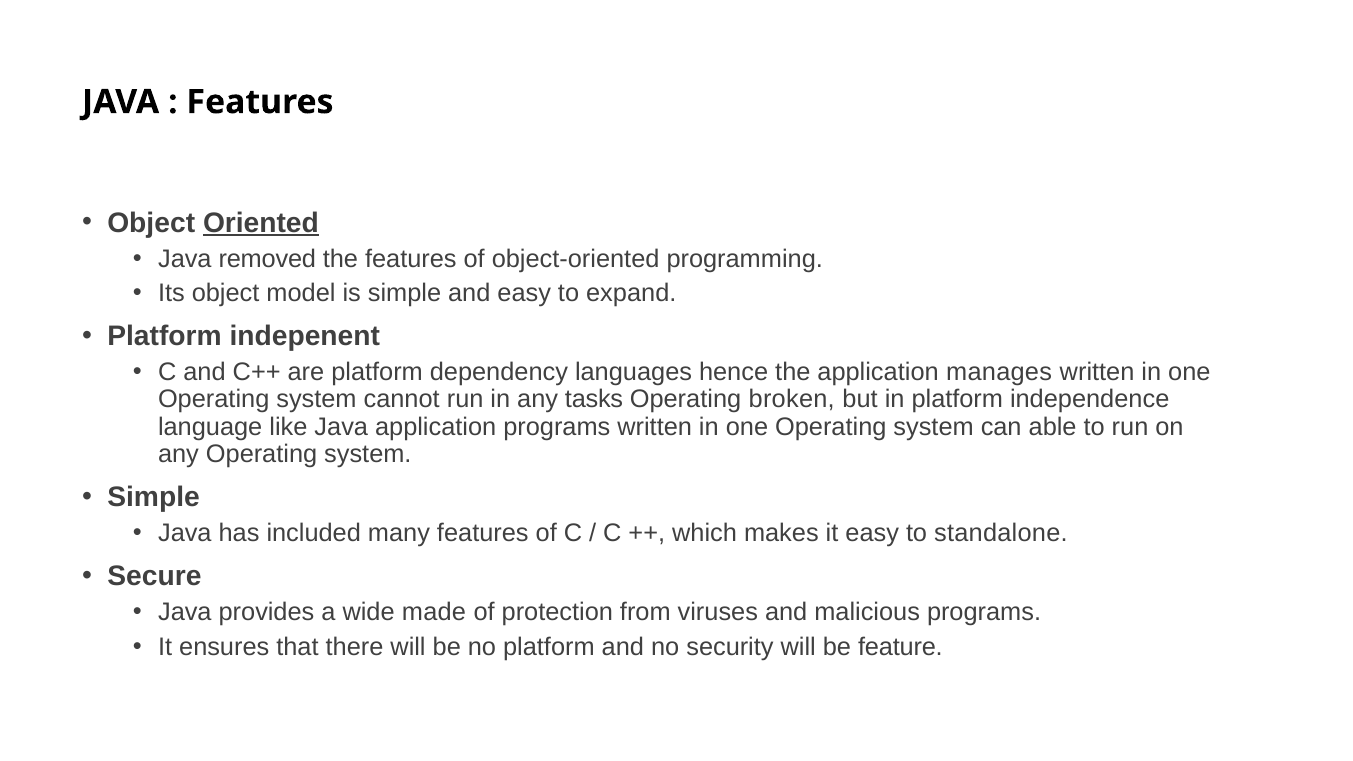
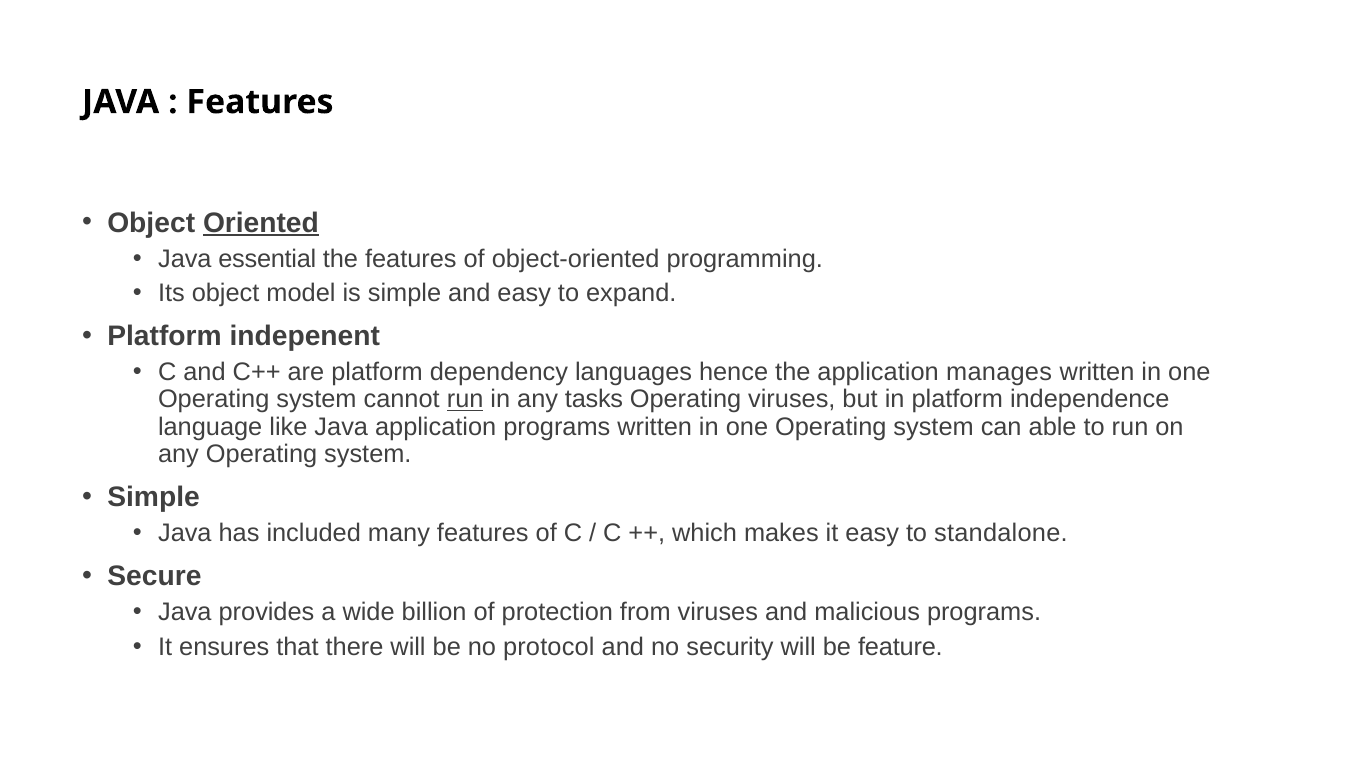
removed: removed -> essential (267, 259)
run underline: none -> present (465, 400)
Operating broken: broken -> viruses (792, 400)
made: made -> billion (434, 612)
no platform: platform -> protocol (549, 647)
